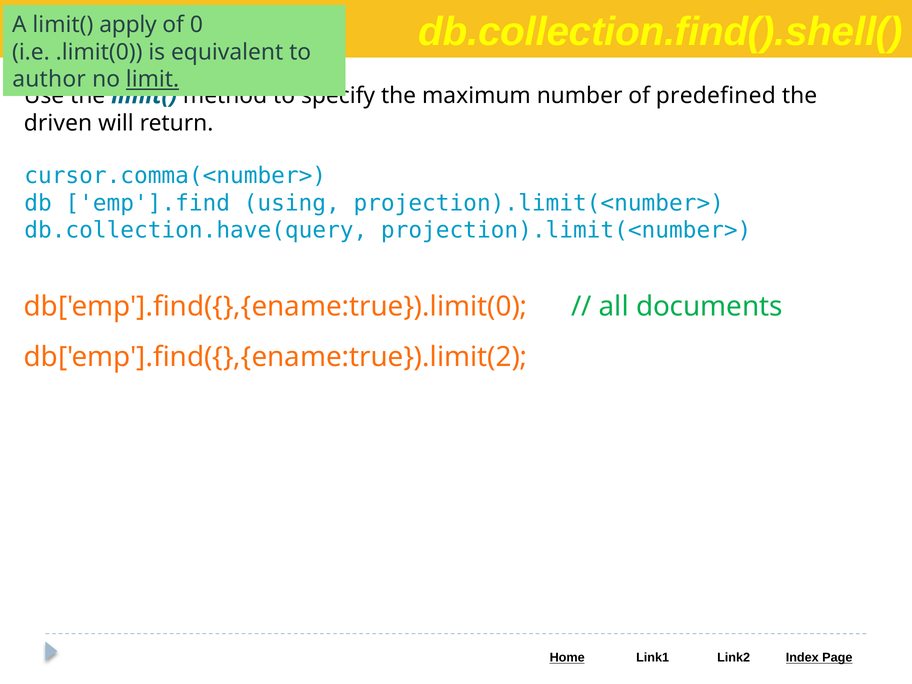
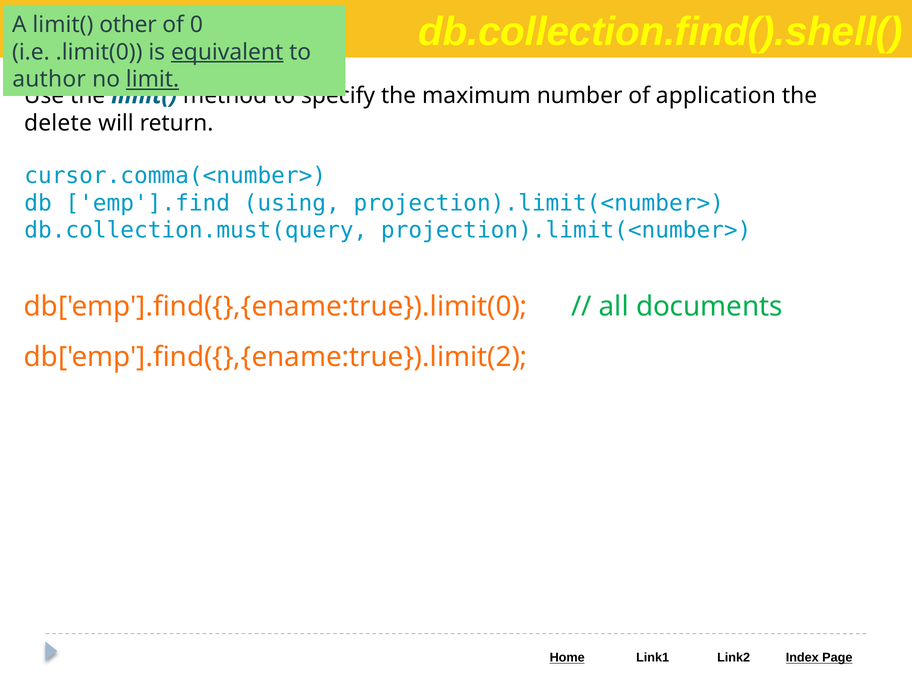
apply: apply -> other (128, 25)
equivalent underline: none -> present (227, 52)
predefined: predefined -> application (716, 96)
driven: driven -> delete (58, 123)
db.collection.have(query: db.collection.have(query -> db.collection.must(query (196, 230)
